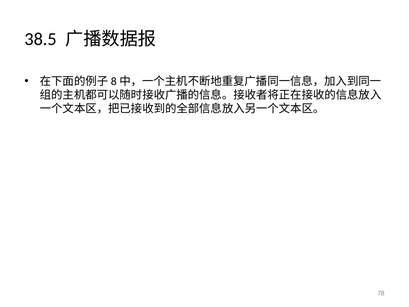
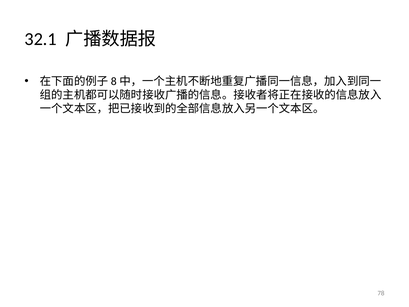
38.5: 38.5 -> 32.1 (41, 39)
